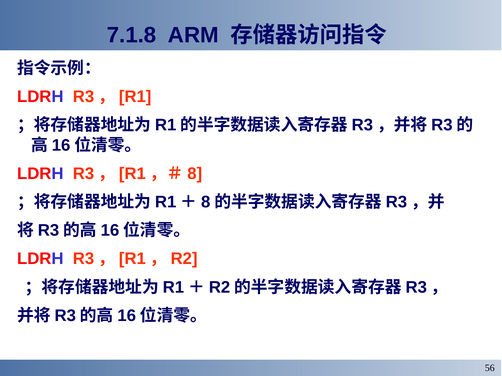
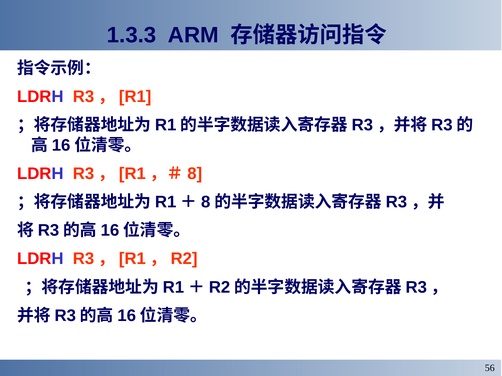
7.1.8: 7.1.8 -> 1.3.3 (132, 35)
